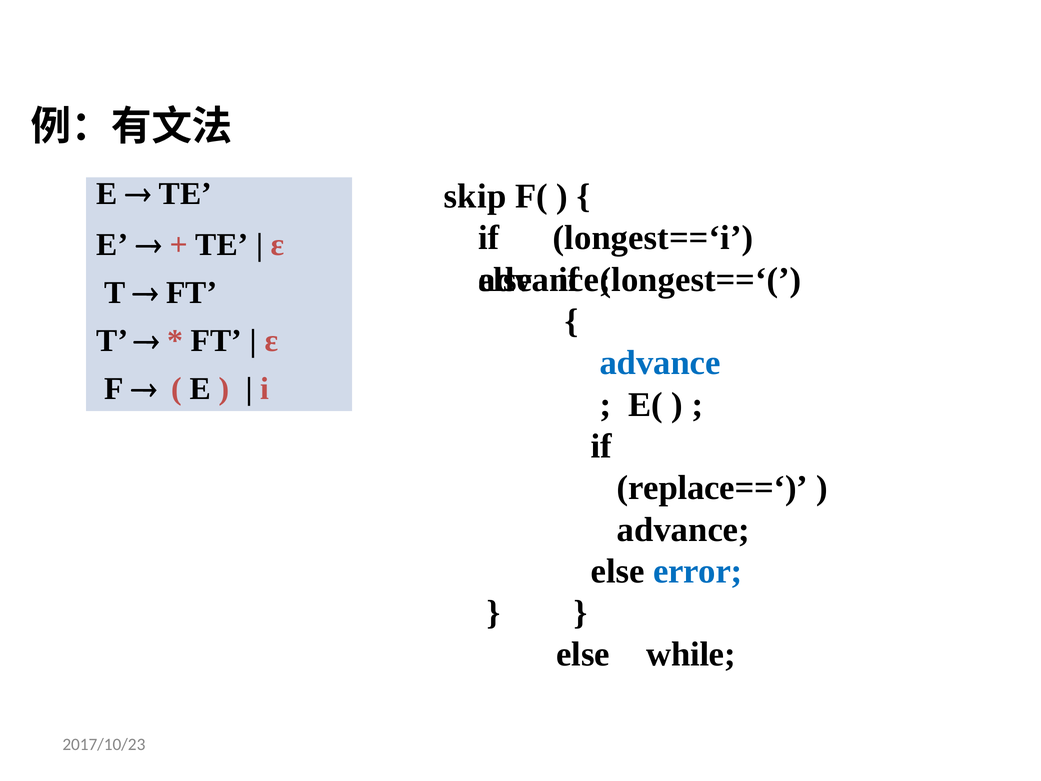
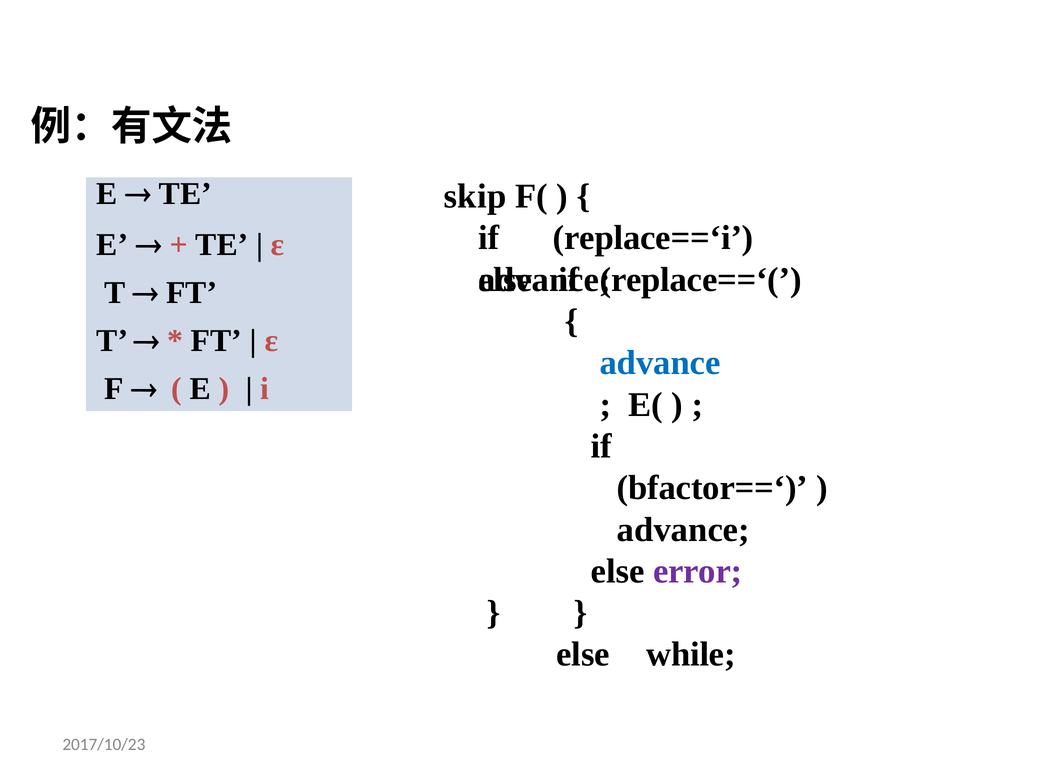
longest==‘i: longest==‘i -> replace==‘i (653, 238)
longest==‘(: longest==‘( -> replace==‘( (701, 280)
replace==‘: replace==‘ -> bfactor==‘ (712, 488)
error colour: blue -> purple (698, 571)
